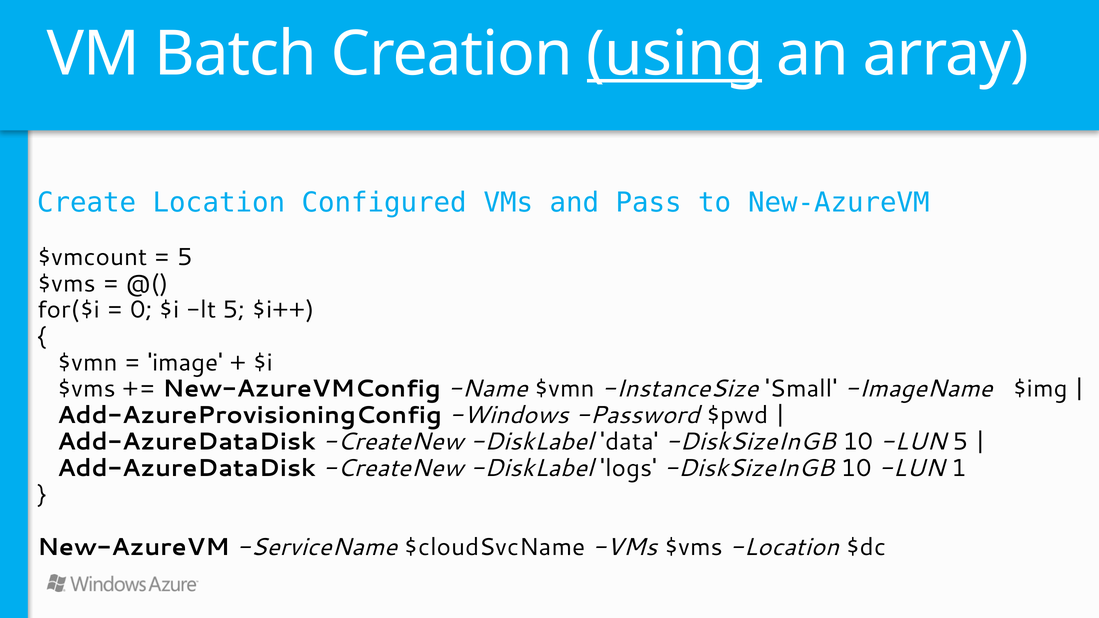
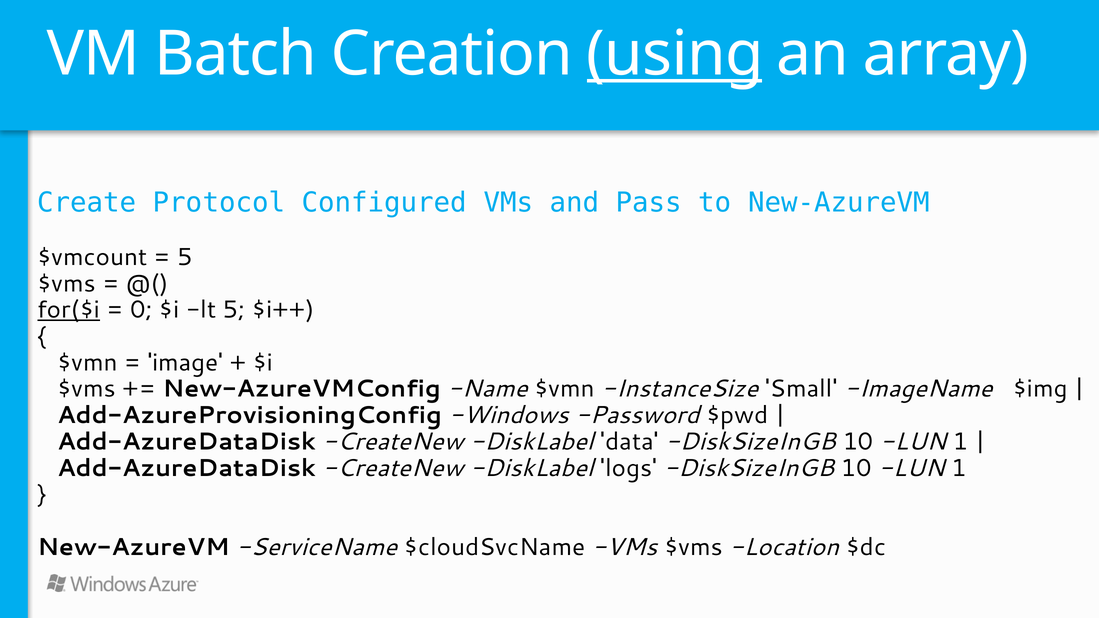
Create Location: Location -> Protocol (219, 203)
for($i underline: none -> present (69, 310)
5: 5 -> 1 (961, 442)
